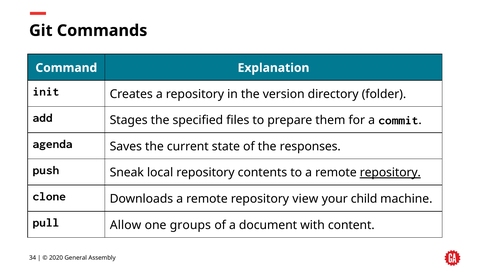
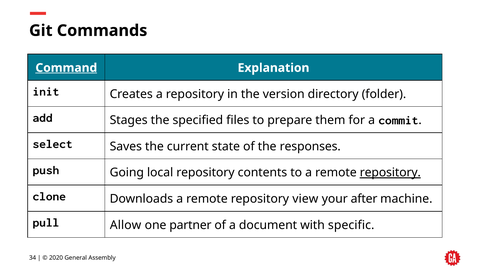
Command underline: none -> present (66, 68)
agenda: agenda -> select (53, 144)
Sneak: Sneak -> Going (127, 173)
child: child -> after (364, 199)
groups: groups -> partner (190, 225)
content: content -> specific (351, 225)
